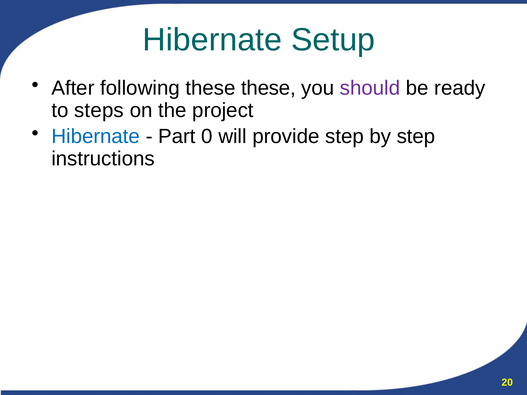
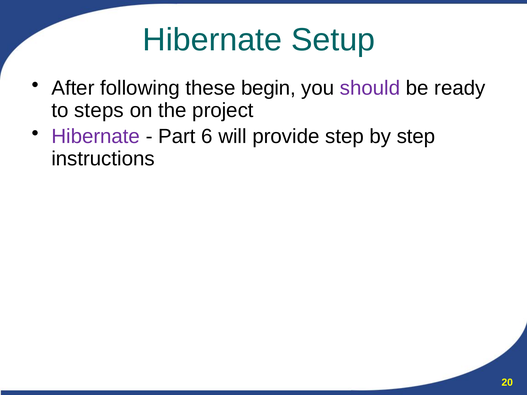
these these: these -> begin (268, 88)
Hibernate colour: blue -> purple (96, 137)
0: 0 -> 6 (207, 137)
